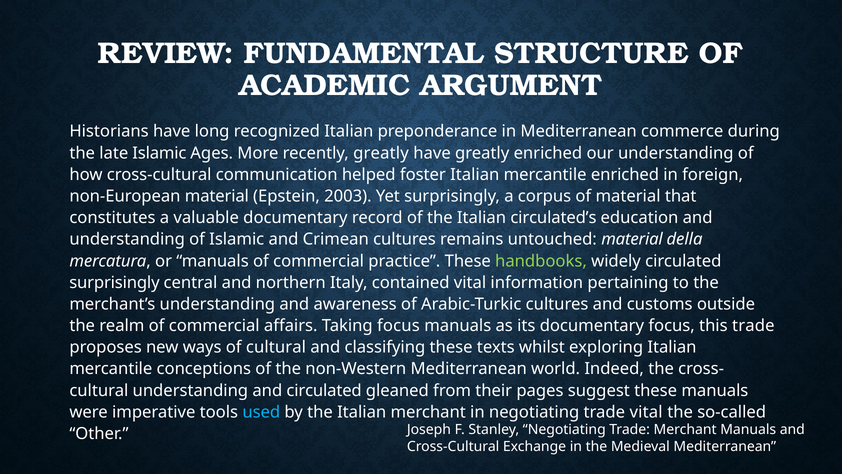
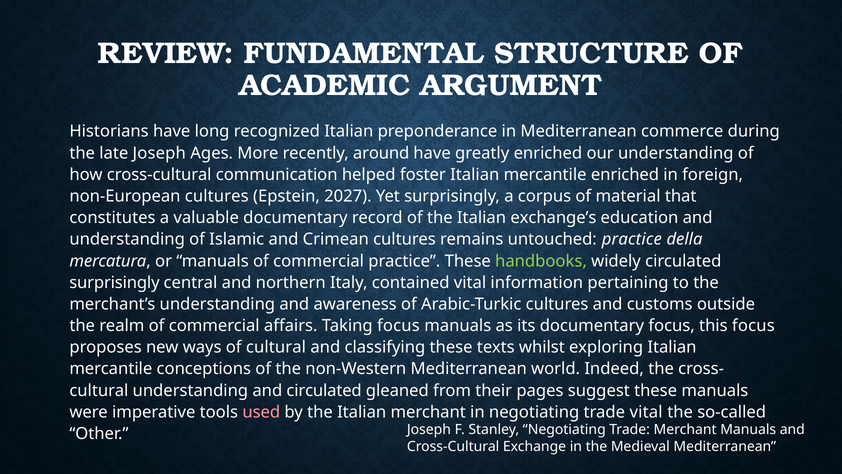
late Islamic: Islamic -> Joseph (159, 153)
recently greatly: greatly -> around (381, 153)
non-European material: material -> cultures (217, 196)
2003: 2003 -> 2027 (348, 196)
circulated’s: circulated’s -> exchange’s (553, 218)
untouched material: material -> practice (632, 239)
this trade: trade -> focus (753, 326)
used colour: light blue -> pink (261, 412)
